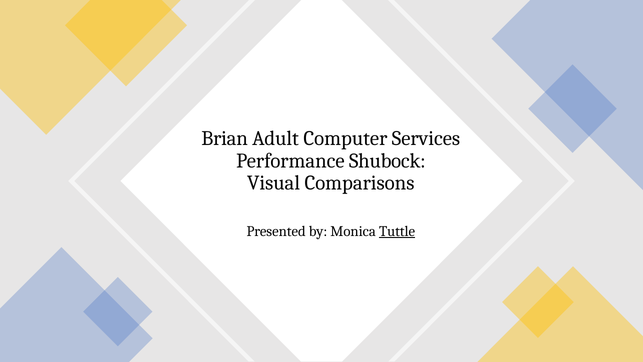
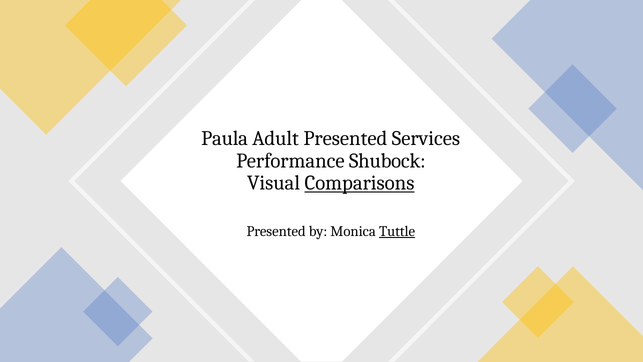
Brian: Brian -> Paula (225, 138)
Adult Computer: Computer -> Presented (345, 138)
Comparisons underline: none -> present (359, 183)
